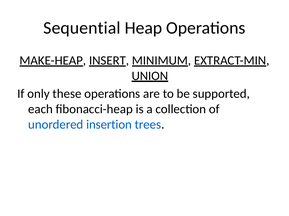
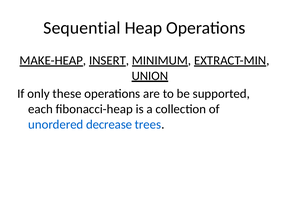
insertion: insertion -> decrease (109, 125)
